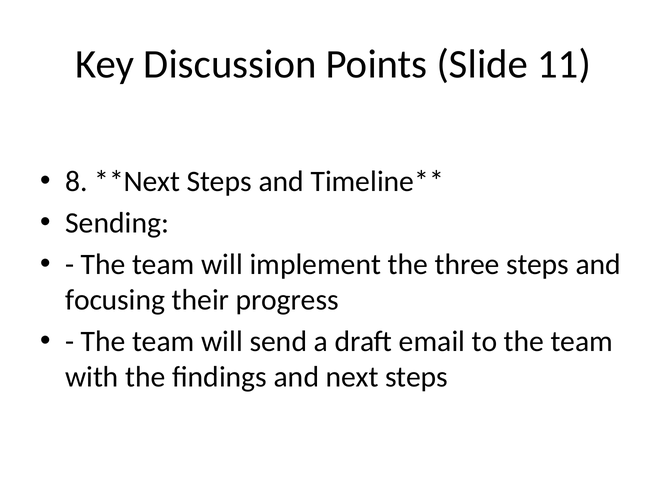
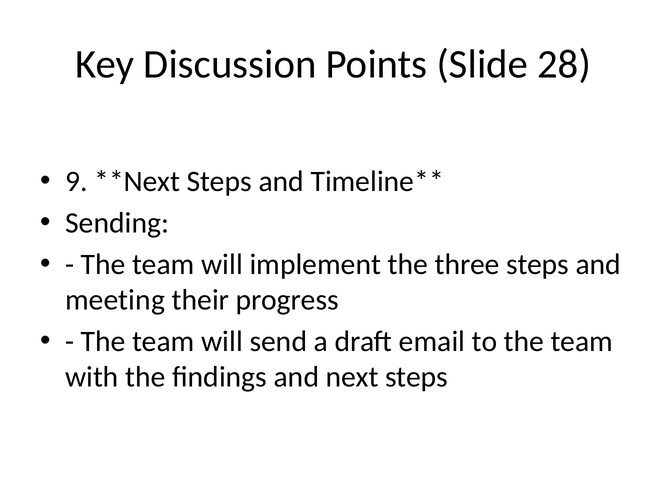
11: 11 -> 28 (564, 65)
8: 8 -> 9 (76, 181)
focusing: focusing -> meeting (115, 300)
